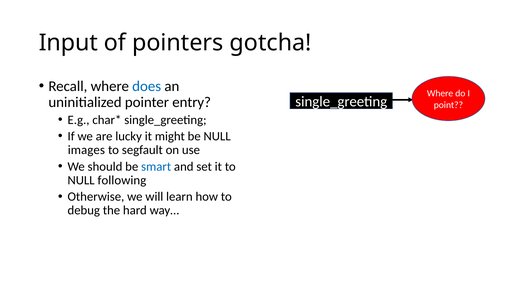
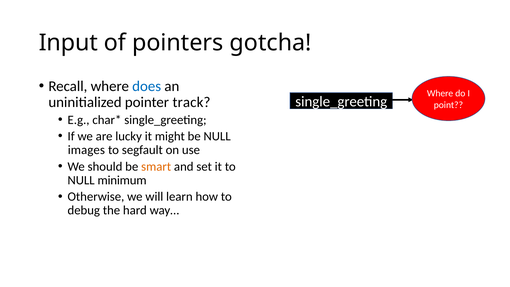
entry: entry -> track (191, 102)
smart colour: blue -> orange (156, 166)
following: following -> minimum (122, 180)
